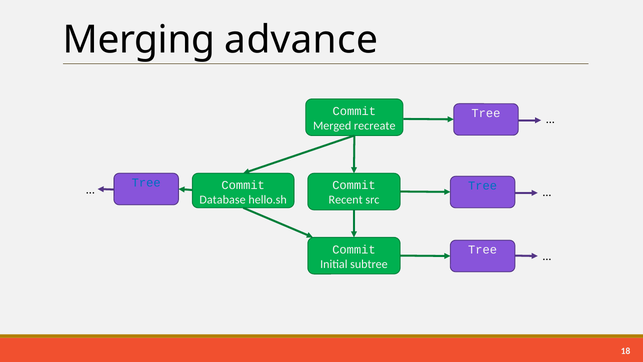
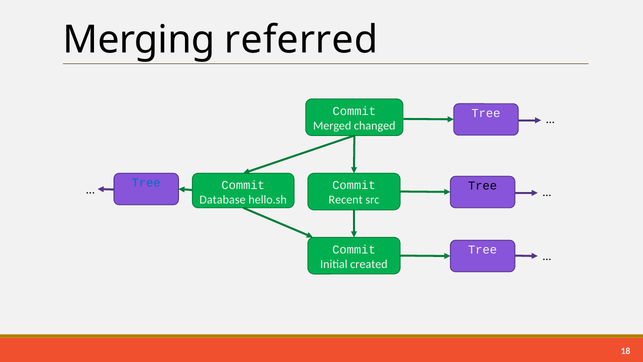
advance: advance -> referred (301, 40)
recreate: recreate -> changed (375, 126)
Tree colour: blue -> black (483, 185)
subtree: subtree -> created (369, 264)
